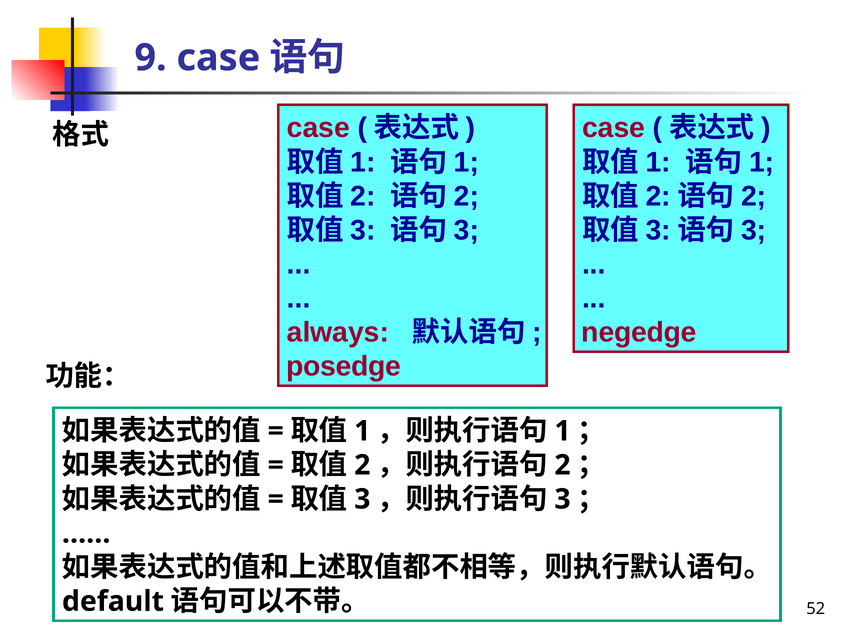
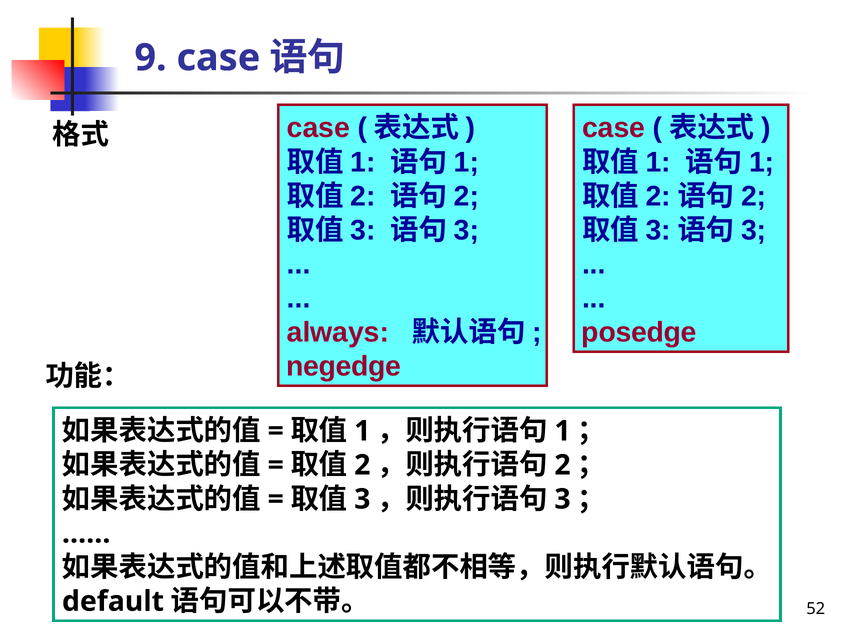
negedge: negedge -> posedge (639, 333)
posedge: posedge -> negedge (344, 367)
